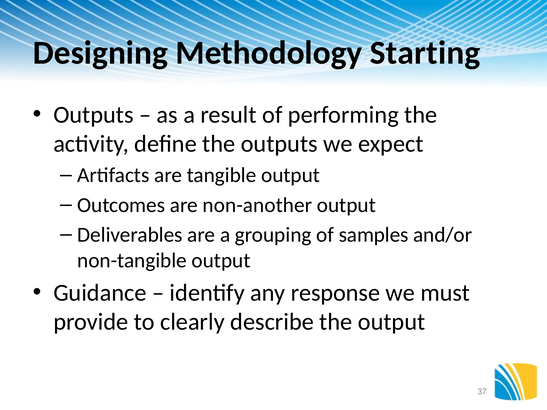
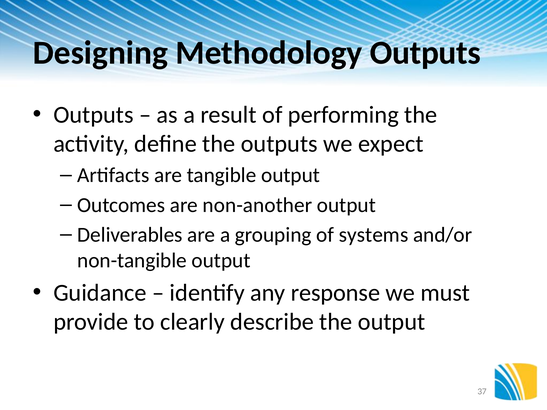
Methodology Starting: Starting -> Outputs (425, 53)
samples: samples -> systems (374, 235)
